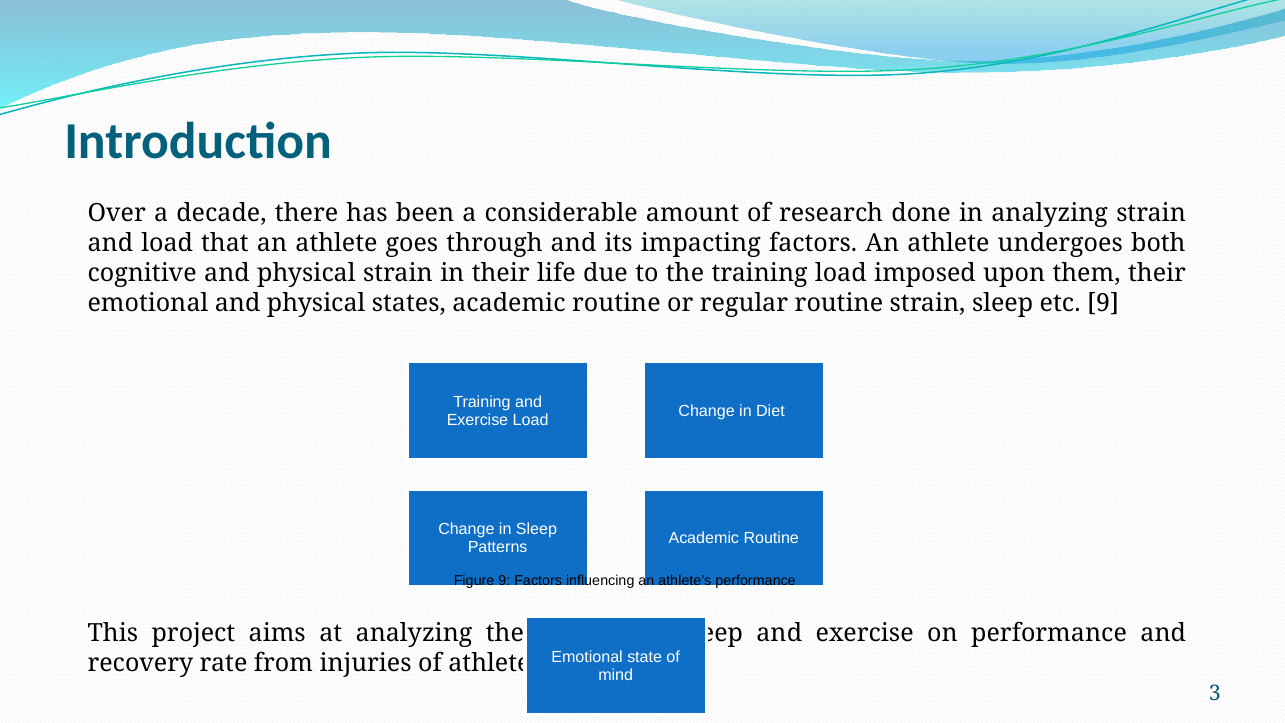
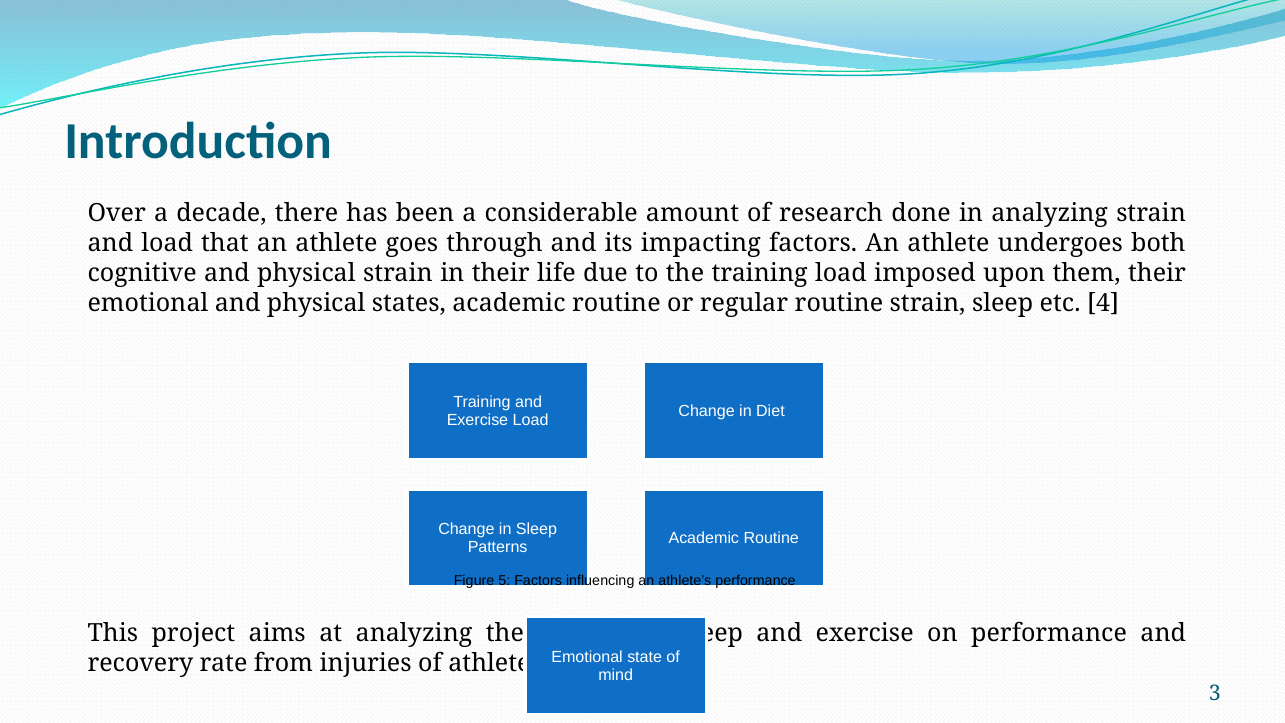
etc 9: 9 -> 4 (1103, 303)
Figure 9: 9 -> 5 (504, 581)
